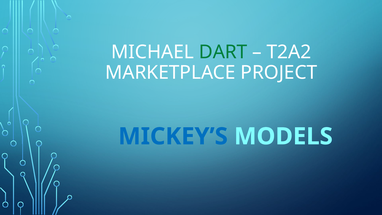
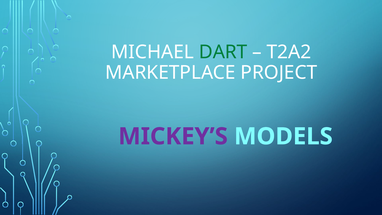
MICKEY’S colour: blue -> purple (173, 136)
